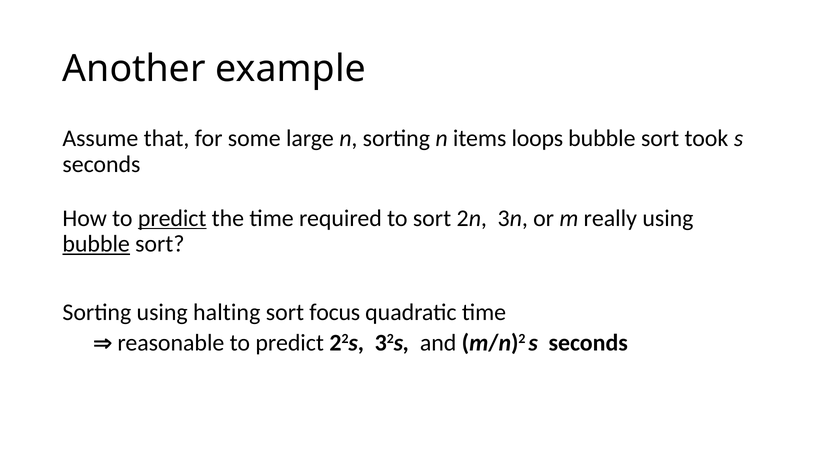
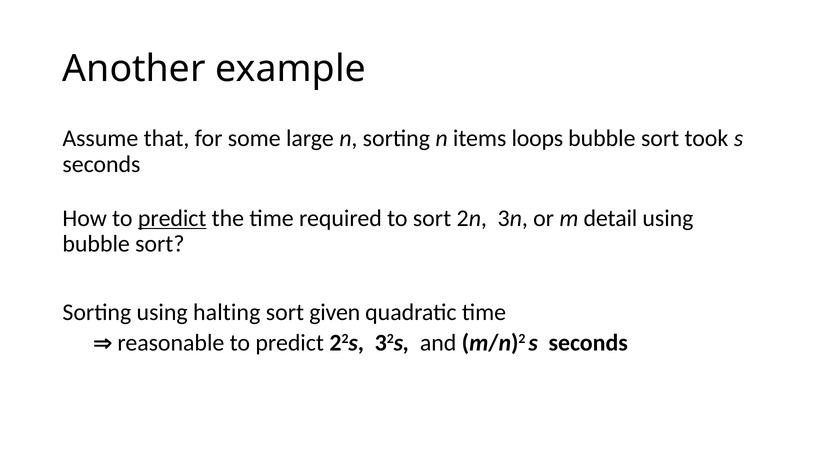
really: really -> detail (610, 218)
bubble underline: present -> none (96, 244)
focus: focus -> given (335, 312)
